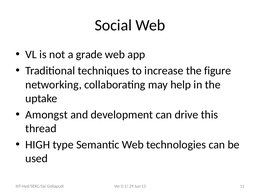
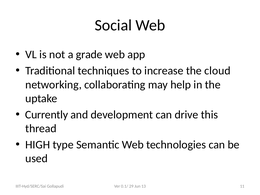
figure: figure -> cloud (217, 71)
Amongst: Amongst -> Currently (47, 115)
